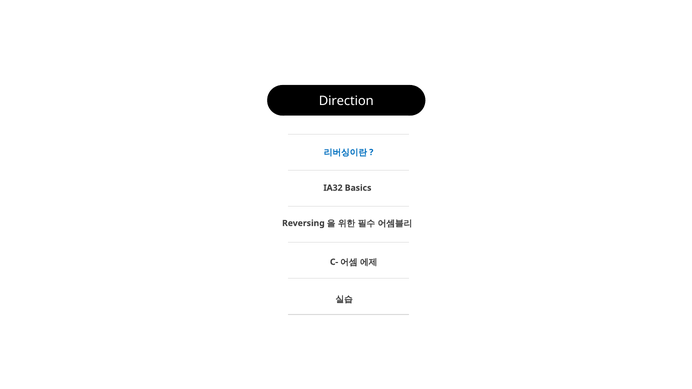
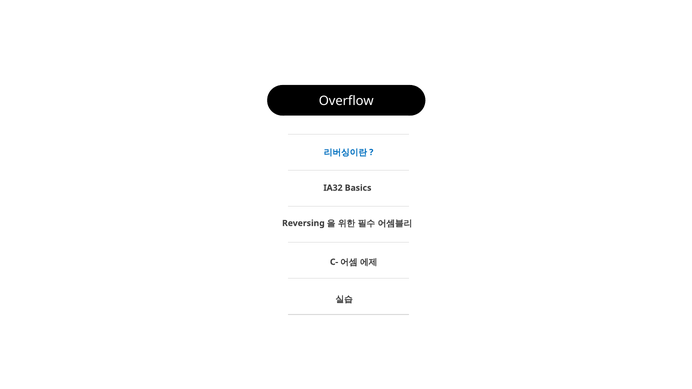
Direction: Direction -> Overflow (346, 101)
